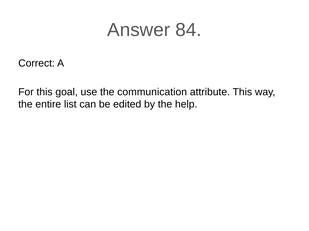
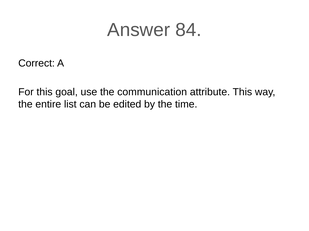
help: help -> time (186, 105)
